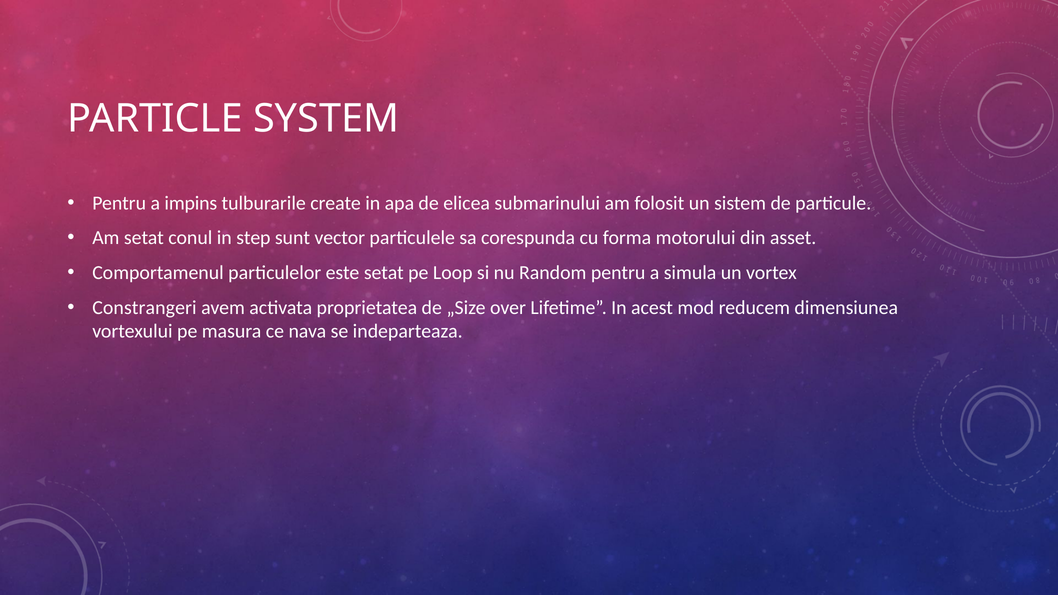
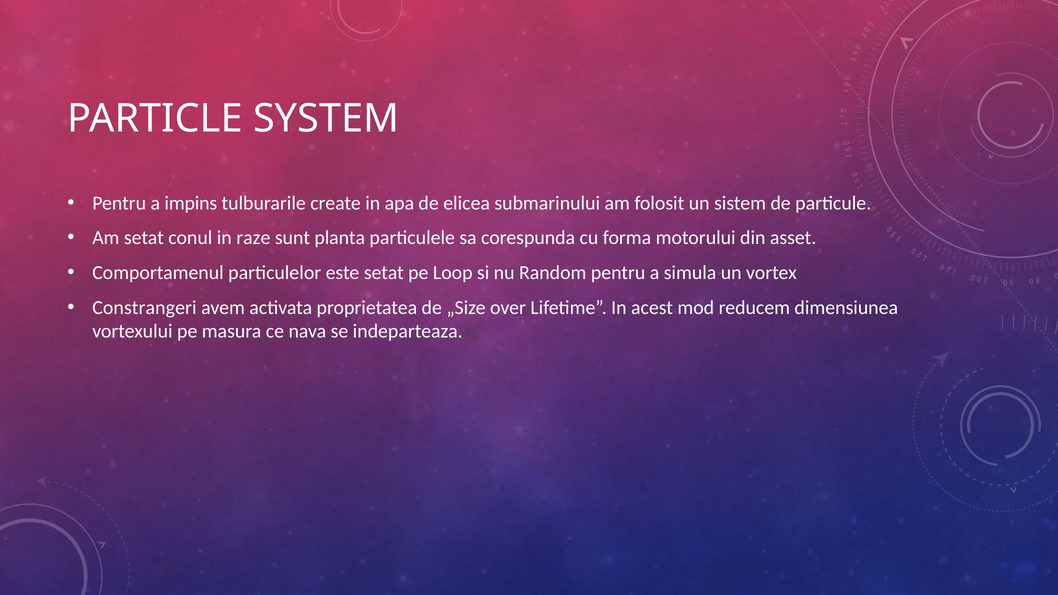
step: step -> raze (253, 238)
vector: vector -> planta (340, 238)
